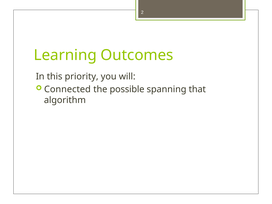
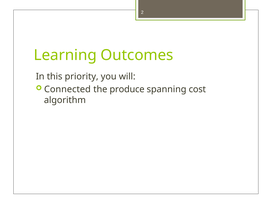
possible: possible -> produce (127, 89)
that: that -> cost (197, 89)
